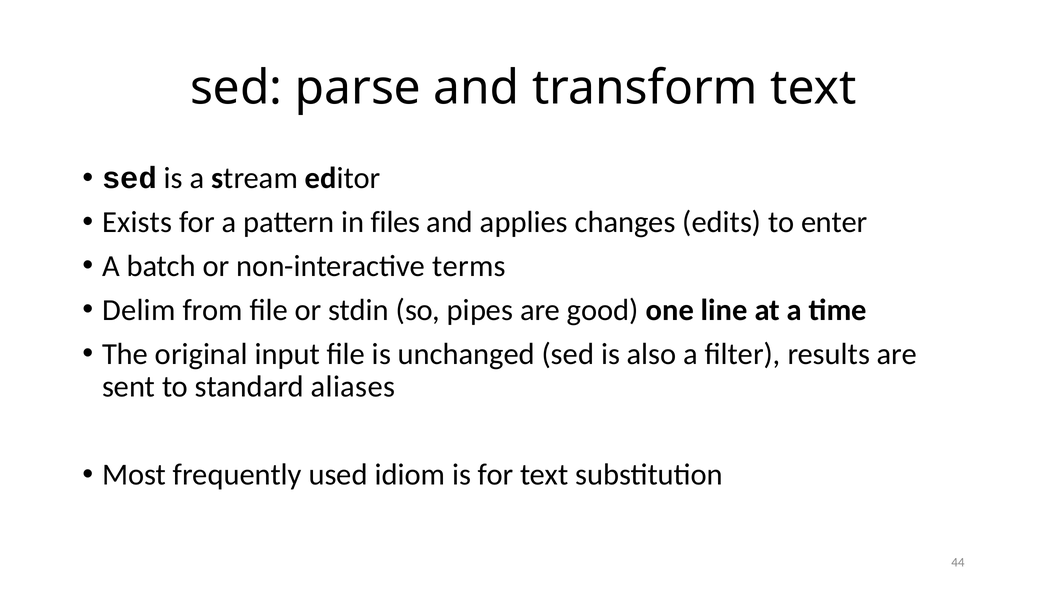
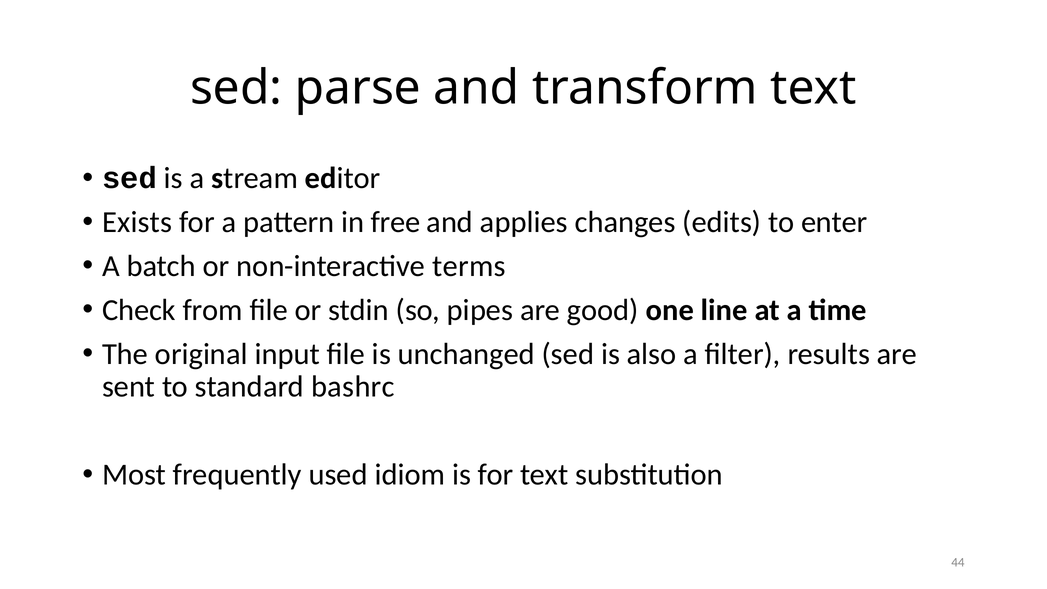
files: files -> free (396, 222)
Delim: Delim -> Check (139, 310)
aliases: aliases -> bashrc (353, 387)
